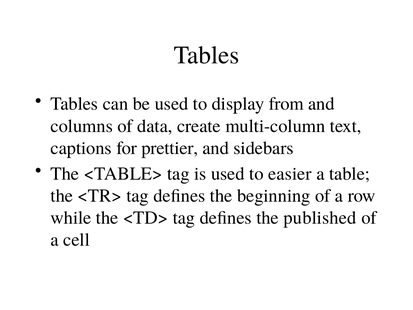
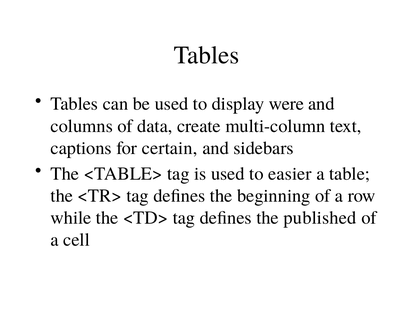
from: from -> were (286, 104)
prettier: prettier -> certain (170, 148)
